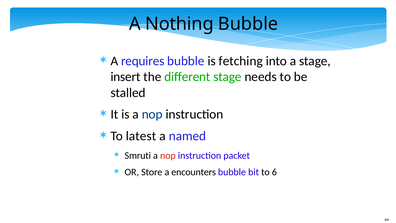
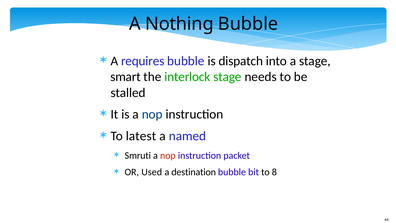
fetching: fetching -> dispatch (241, 61)
insert: insert -> smart (126, 77)
different: different -> interlock (187, 77)
Store: Store -> Used (152, 172)
encounters: encounters -> destination (194, 172)
6: 6 -> 8 (274, 172)
